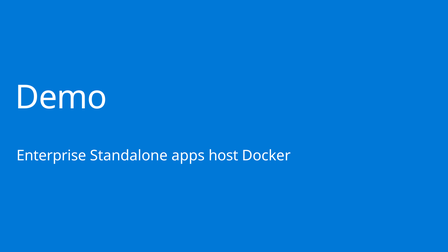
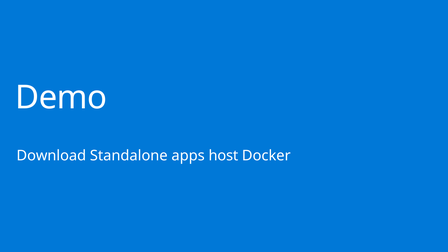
Enterprise: Enterprise -> Download (51, 156)
